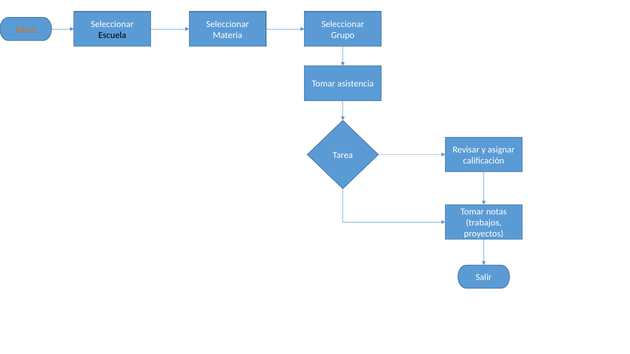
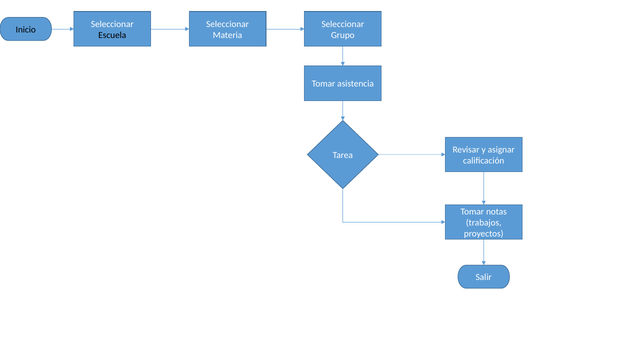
Inicio colour: orange -> black (26, 30)
